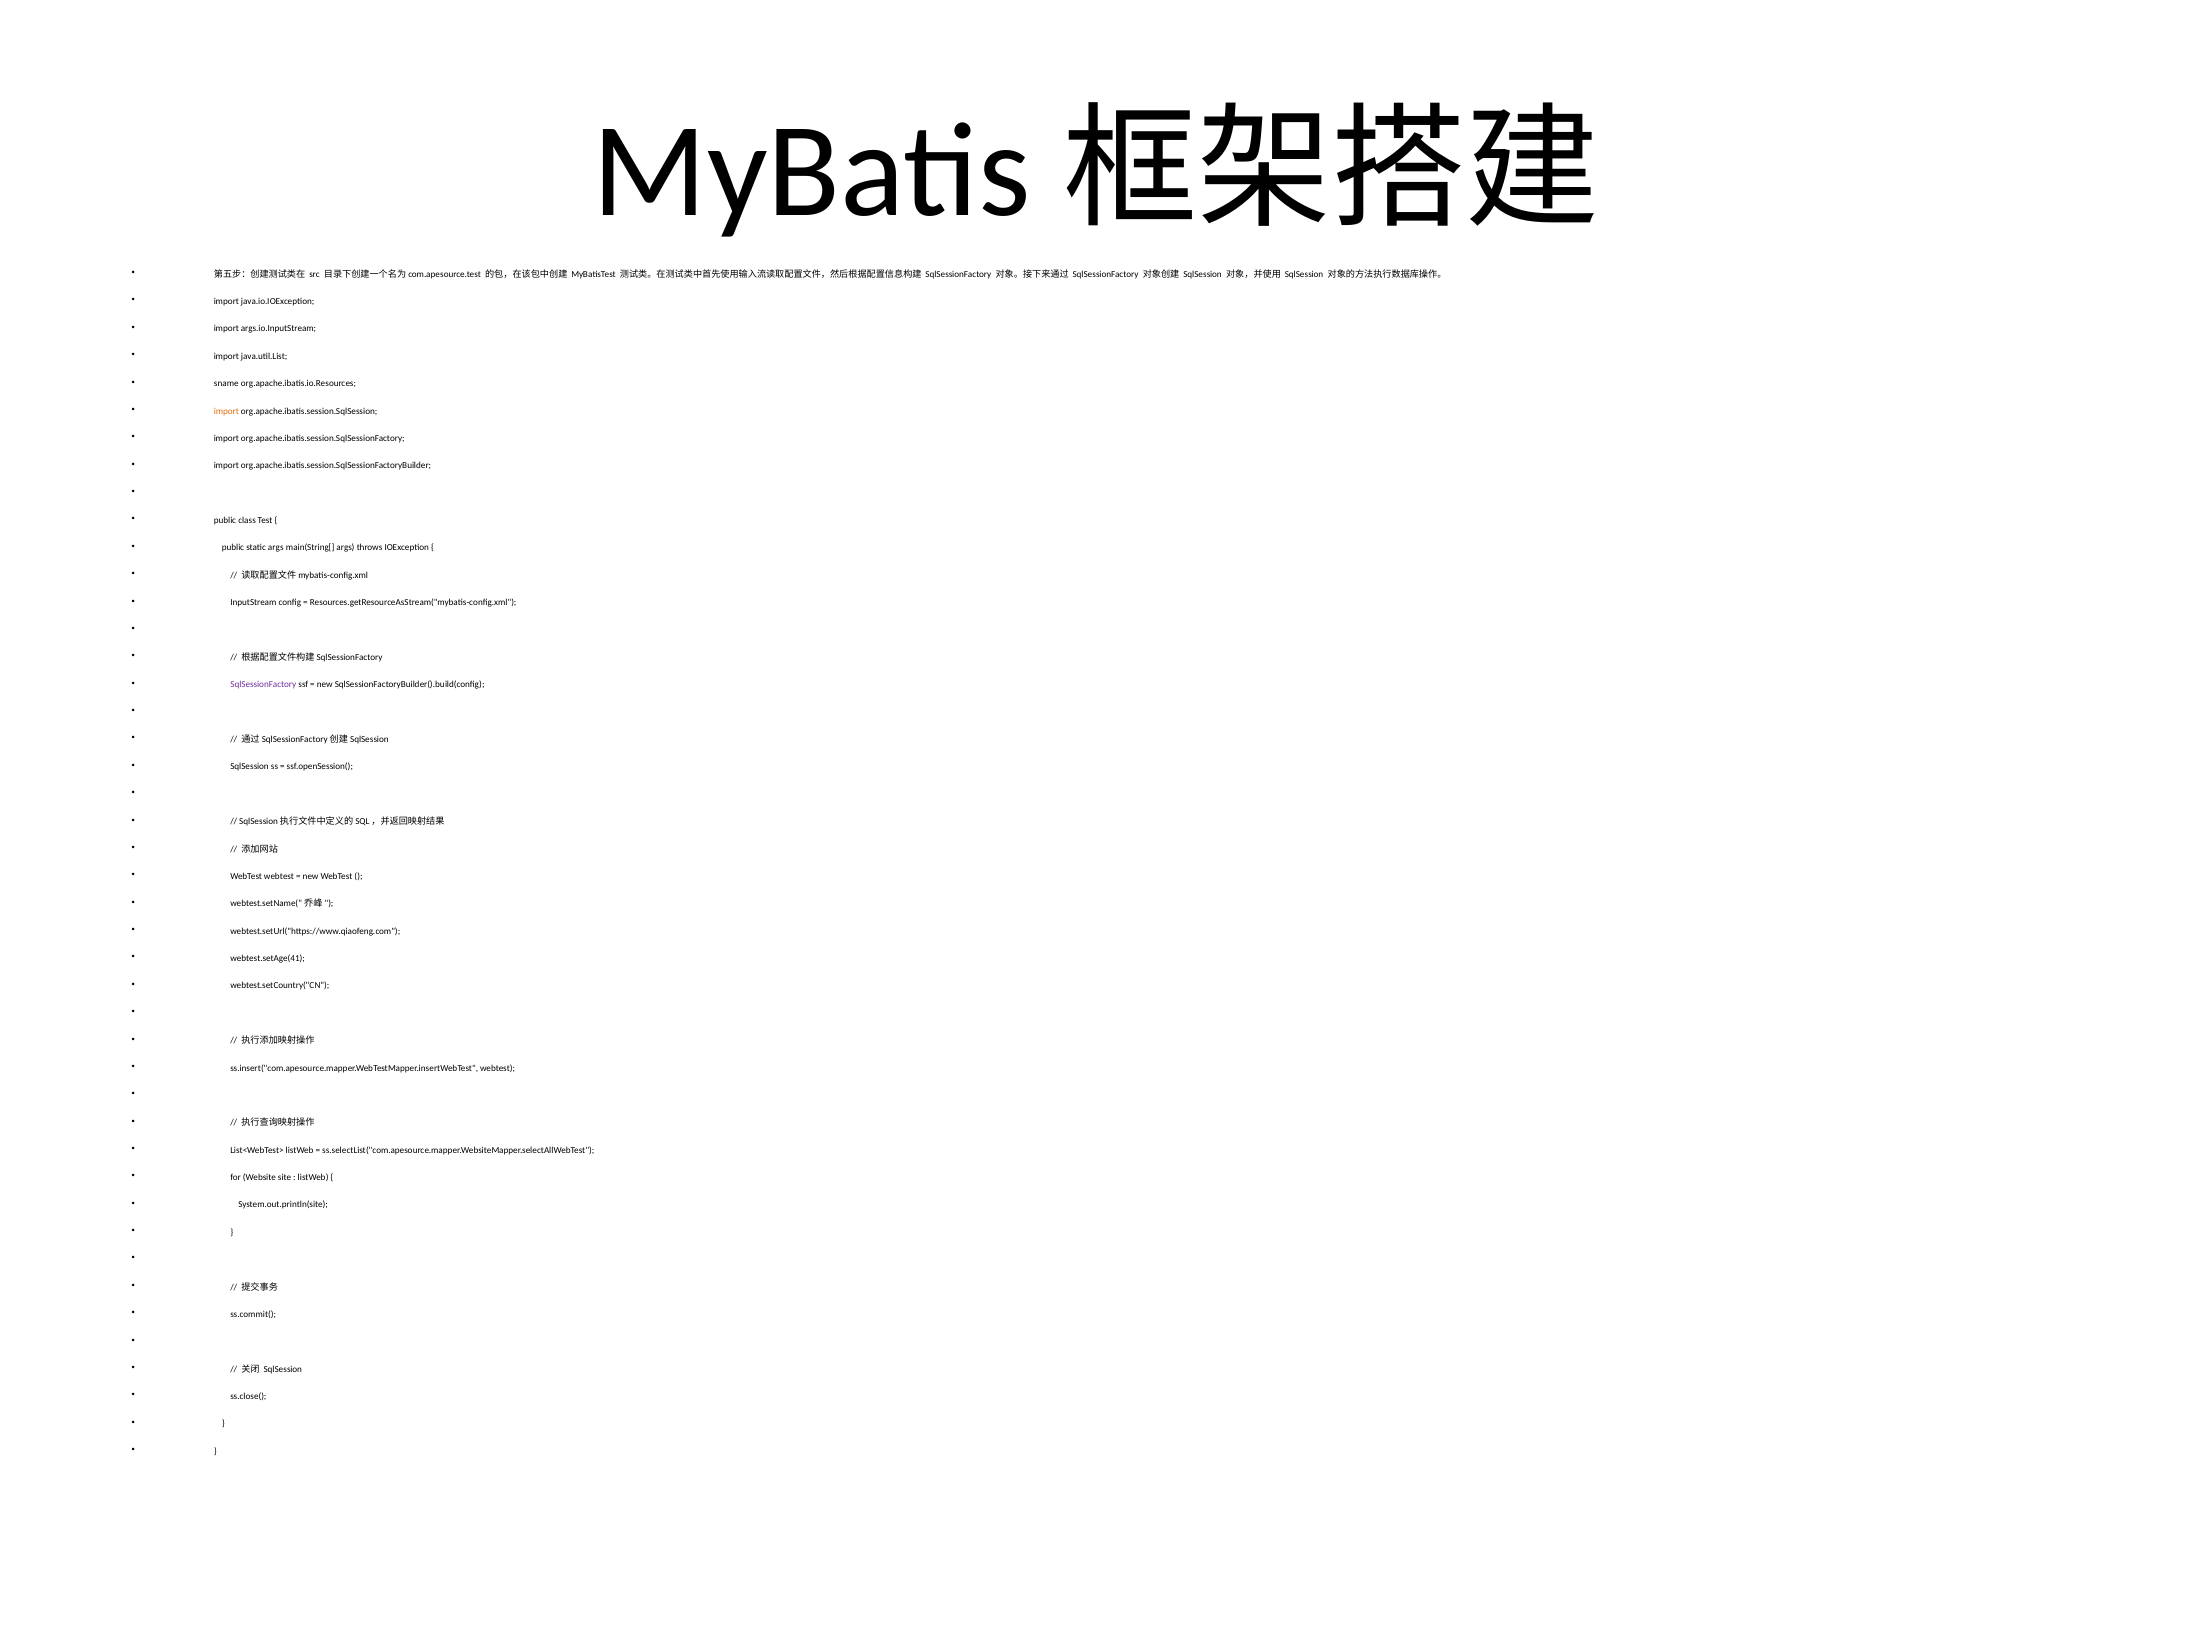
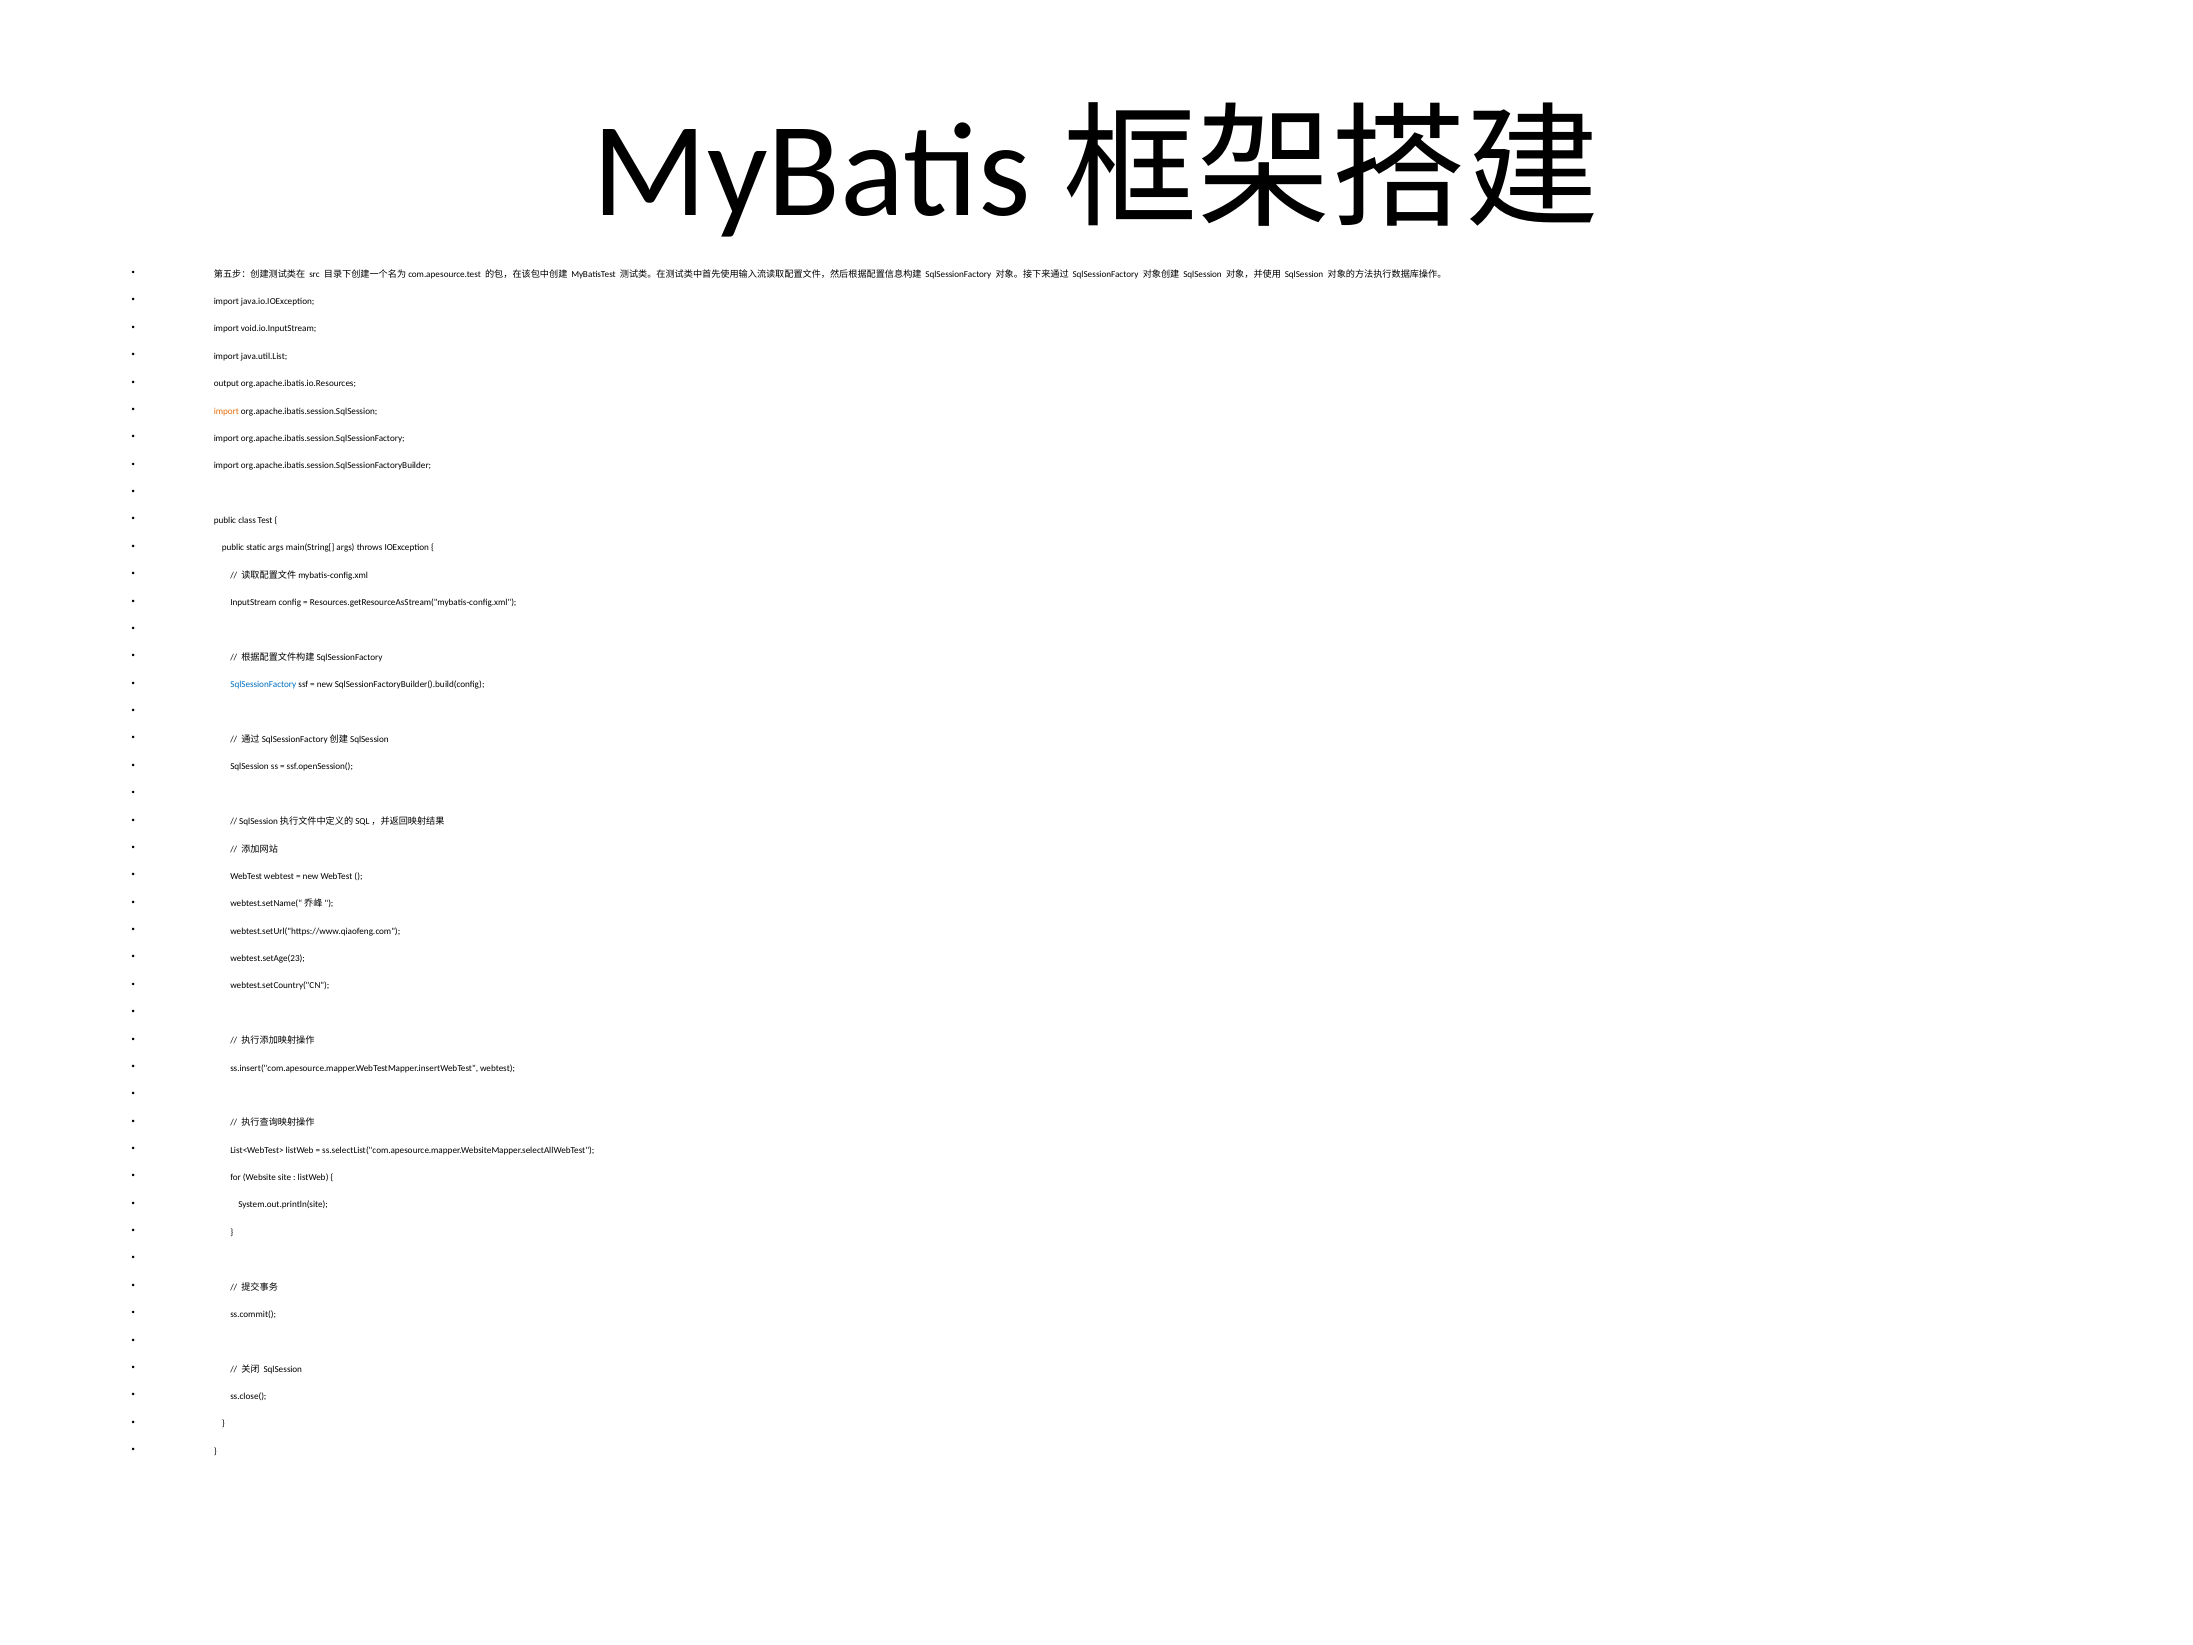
args.io.InputStream: args.io.InputStream -> void.io.InputStream (279, 329)
sname: sname -> output (226, 384)
SqlSessionFactory colour: purple -> blue (263, 685)
webtest.setAge(41: webtest.setAge(41 -> webtest.setAge(23 (268, 958)
